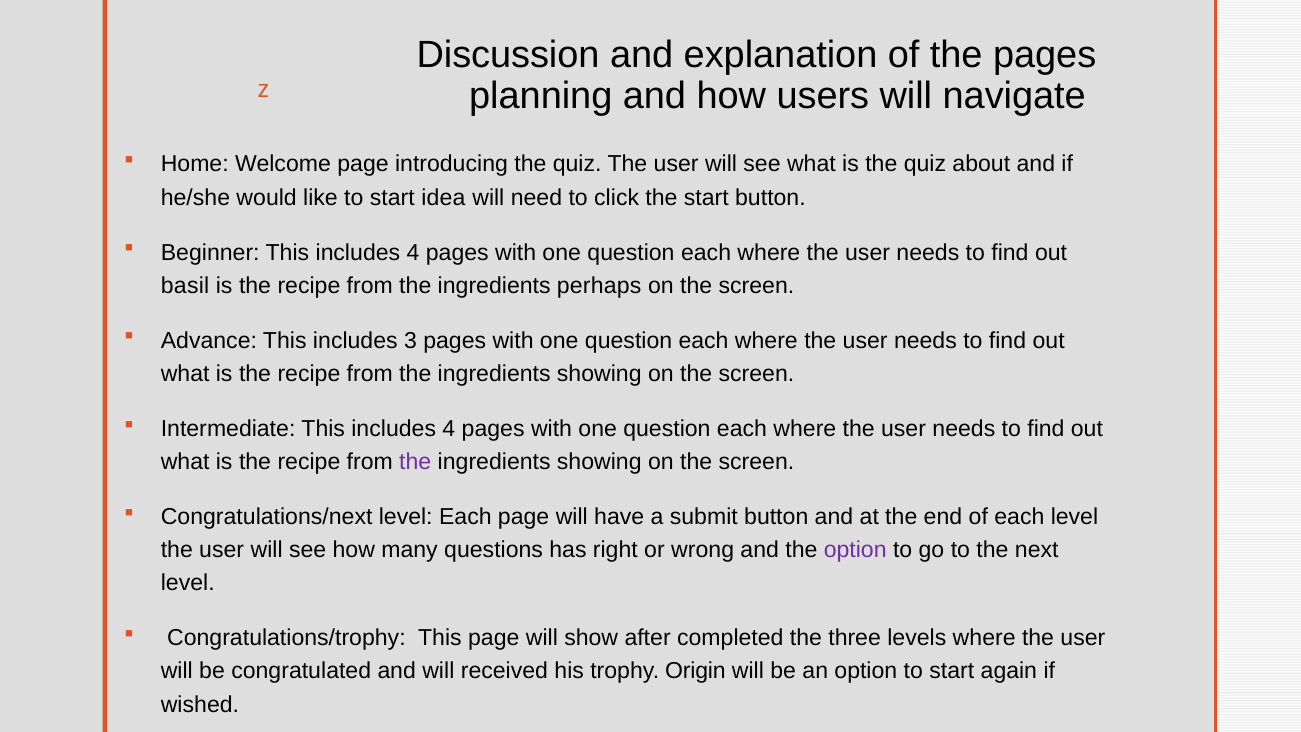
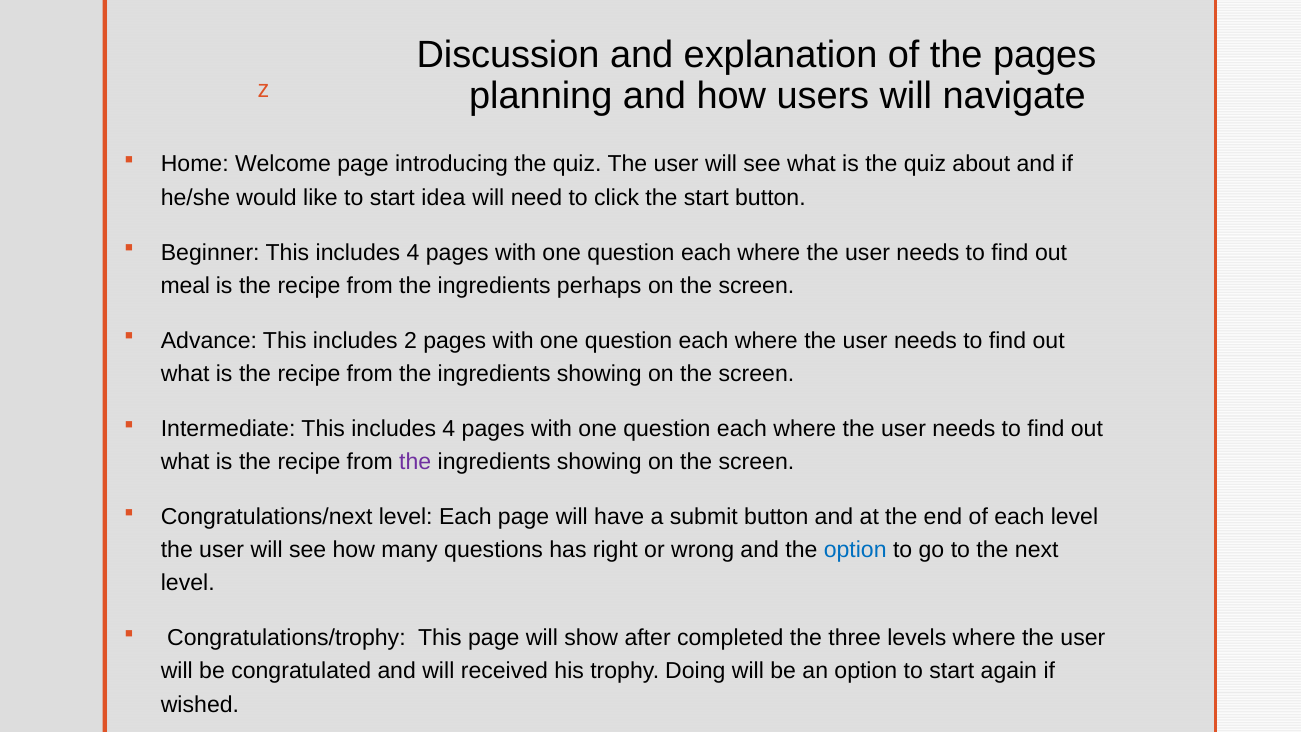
basil: basil -> meal (185, 286)
3: 3 -> 2 (411, 340)
option colour: purple -> blue (855, 550)
Origin: Origin -> Doing (695, 671)
